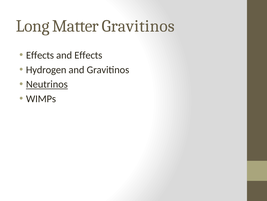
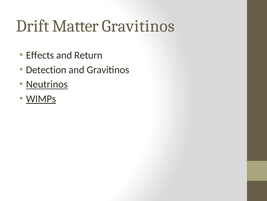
Long: Long -> Drift (33, 26)
and Effects: Effects -> Return (88, 55)
Hydrogen: Hydrogen -> Detection (46, 70)
WIMPs underline: none -> present (41, 99)
